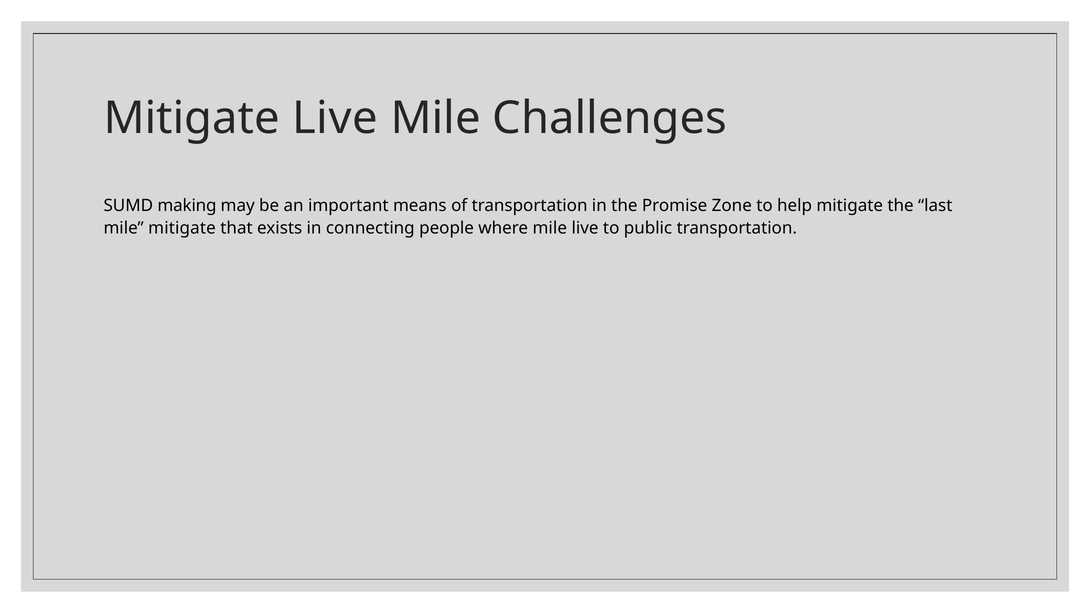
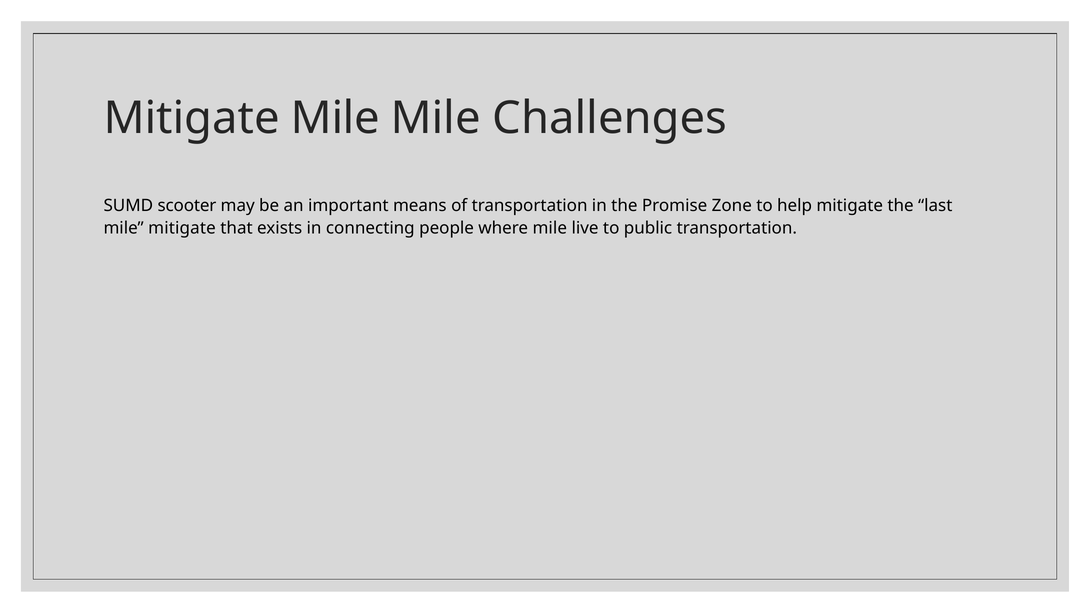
Mitigate Live: Live -> Mile (335, 118)
making: making -> scooter (187, 206)
